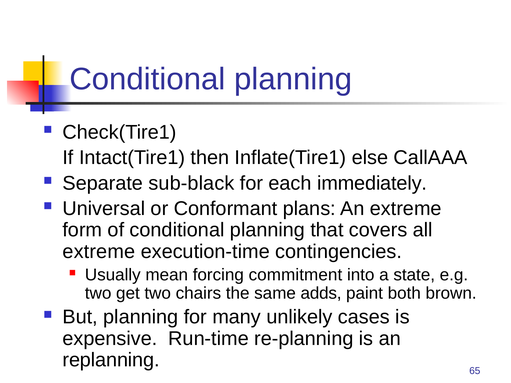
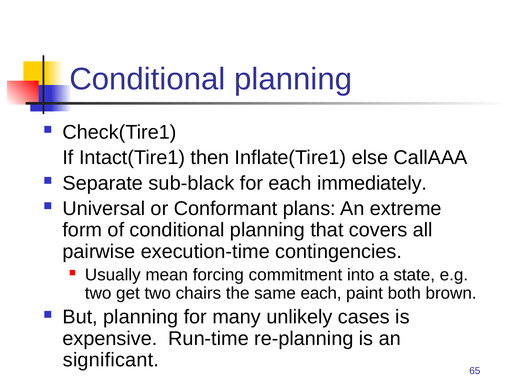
extreme: extreme -> pairwise (99, 252)
same adds: adds -> each (321, 293)
replanning: replanning -> significant (111, 360)
